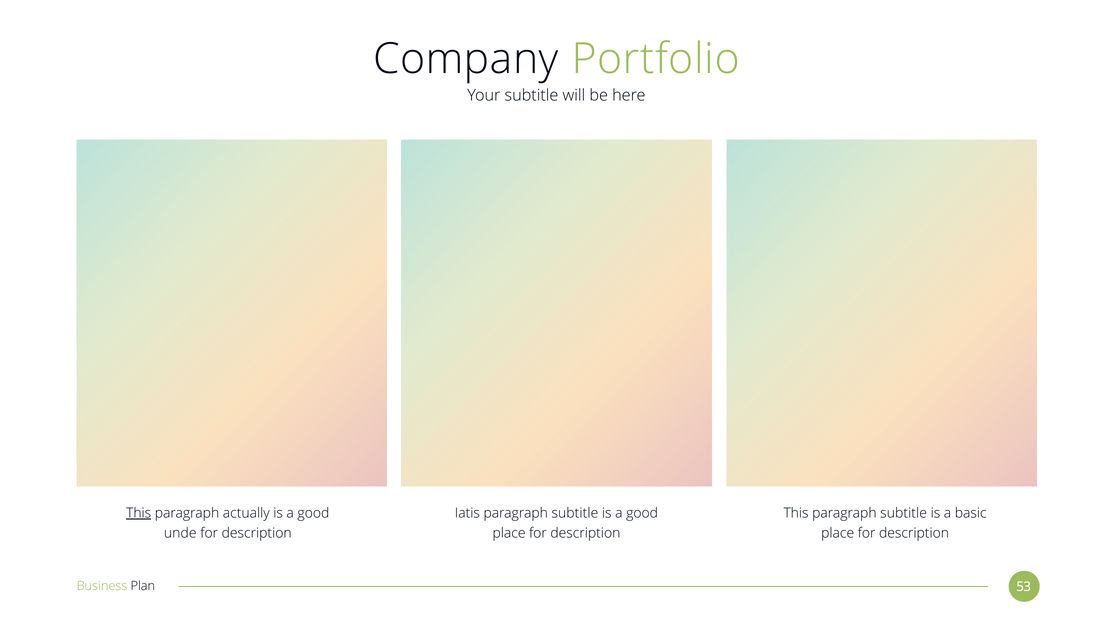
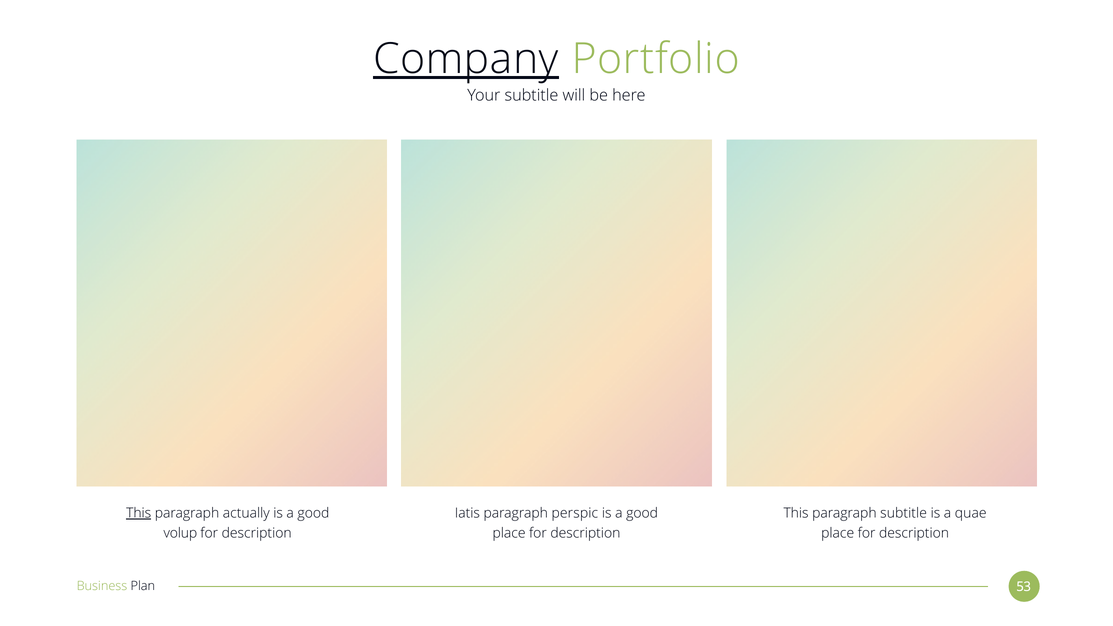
Company underline: none -> present (466, 59)
subtitle: subtitle -> perspic (575, 513)
basic: basic -> quae (971, 513)
unde: unde -> volup (180, 533)
